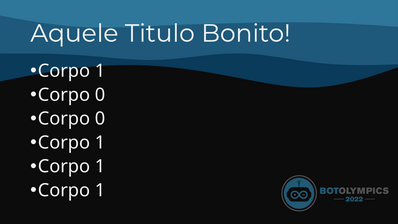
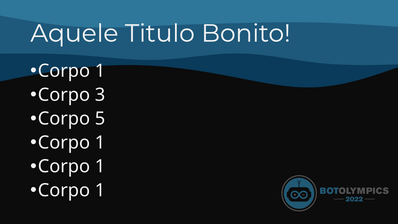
0: 0 -> 3 (100, 95)
0: 0 -> 5 (100, 119)
